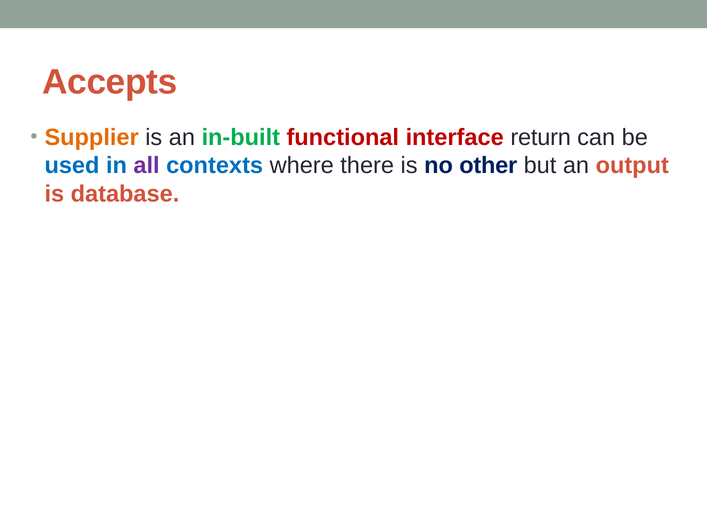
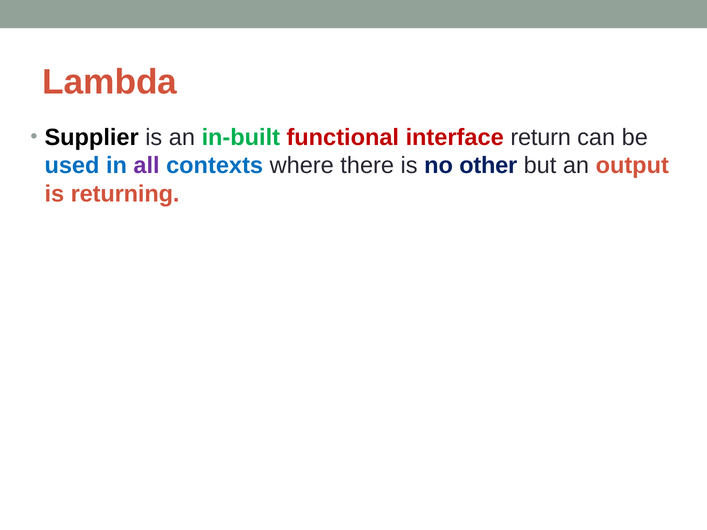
Accepts: Accepts -> Lambda (110, 82)
Supplier colour: orange -> black (92, 137)
database: database -> returning (125, 194)
